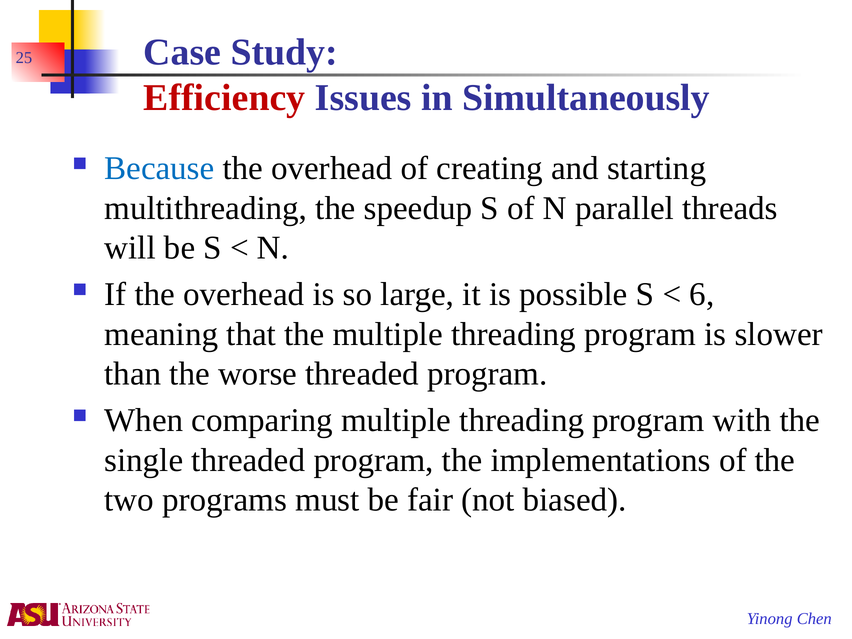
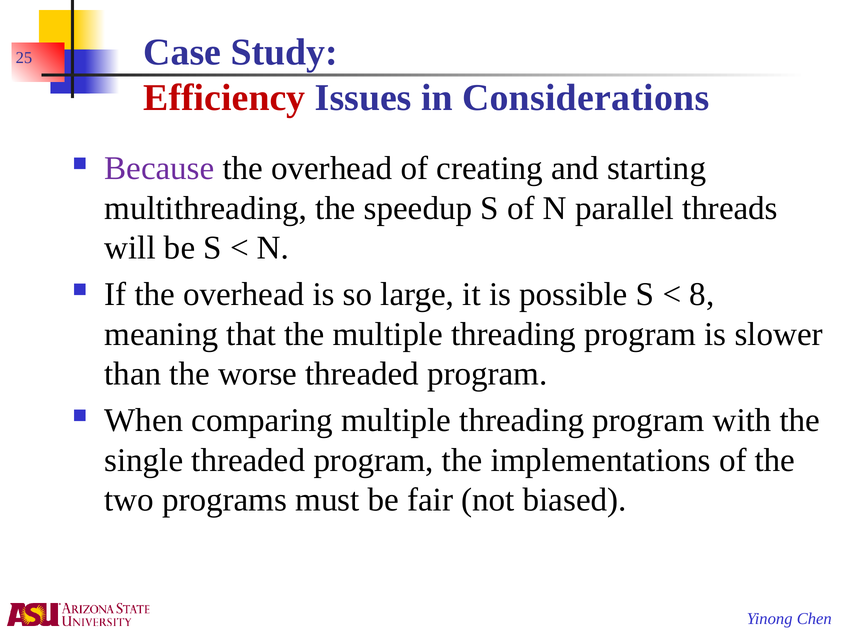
Simultaneously: Simultaneously -> Considerations (586, 98)
Because colour: blue -> purple (159, 168)
6: 6 -> 8 (702, 294)
